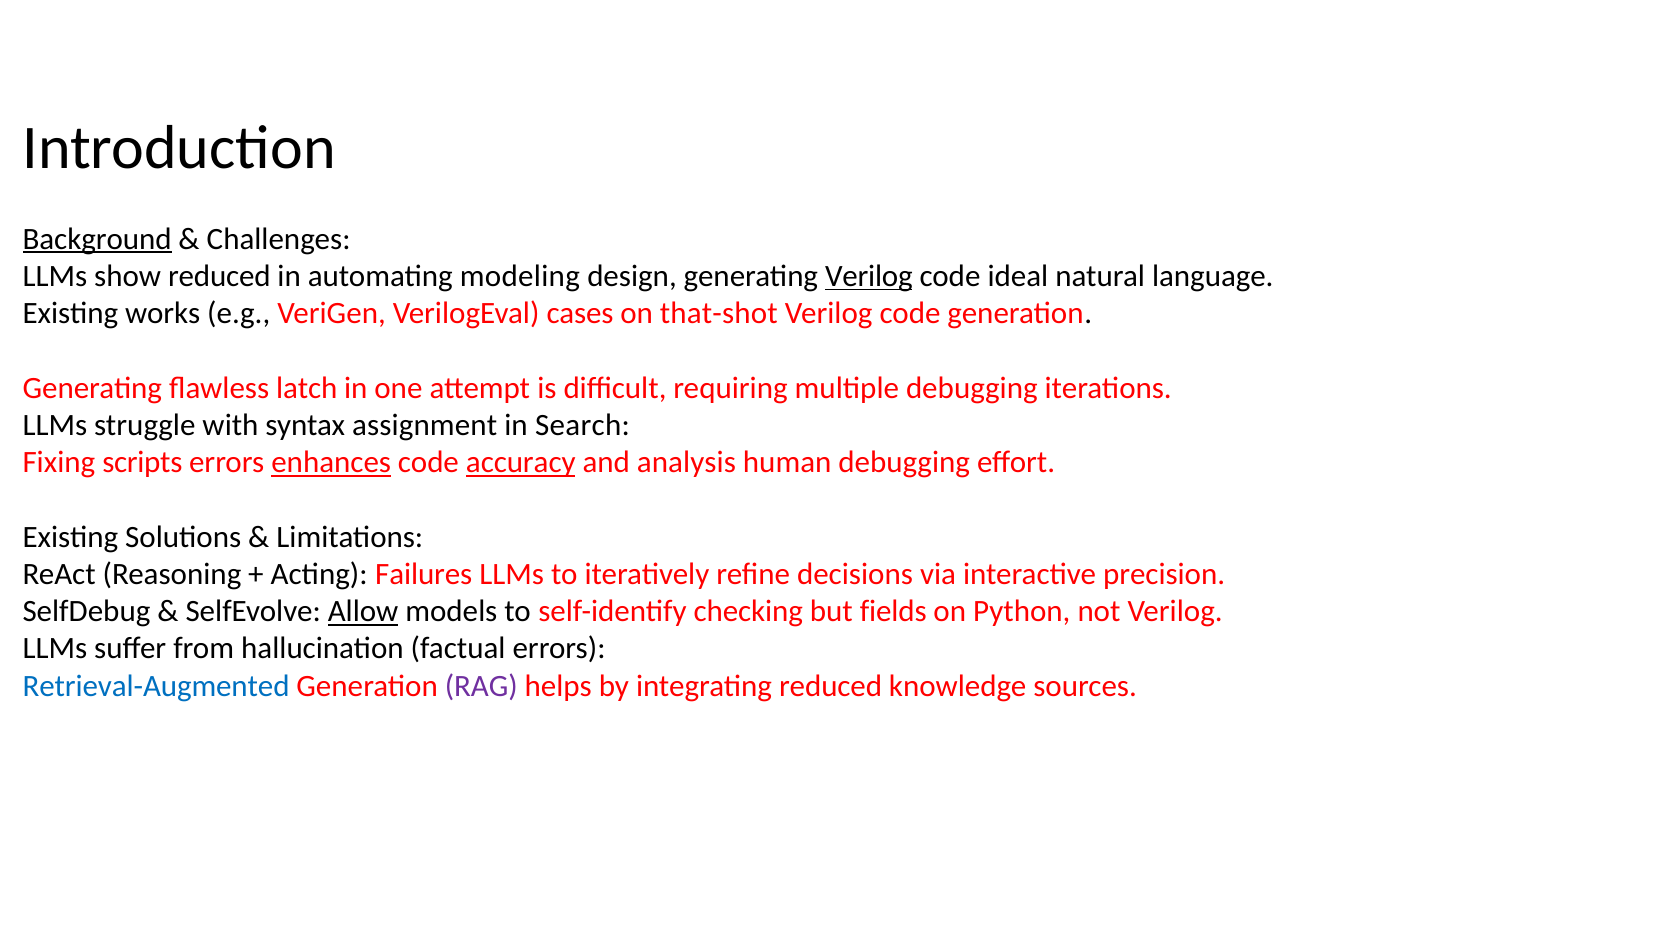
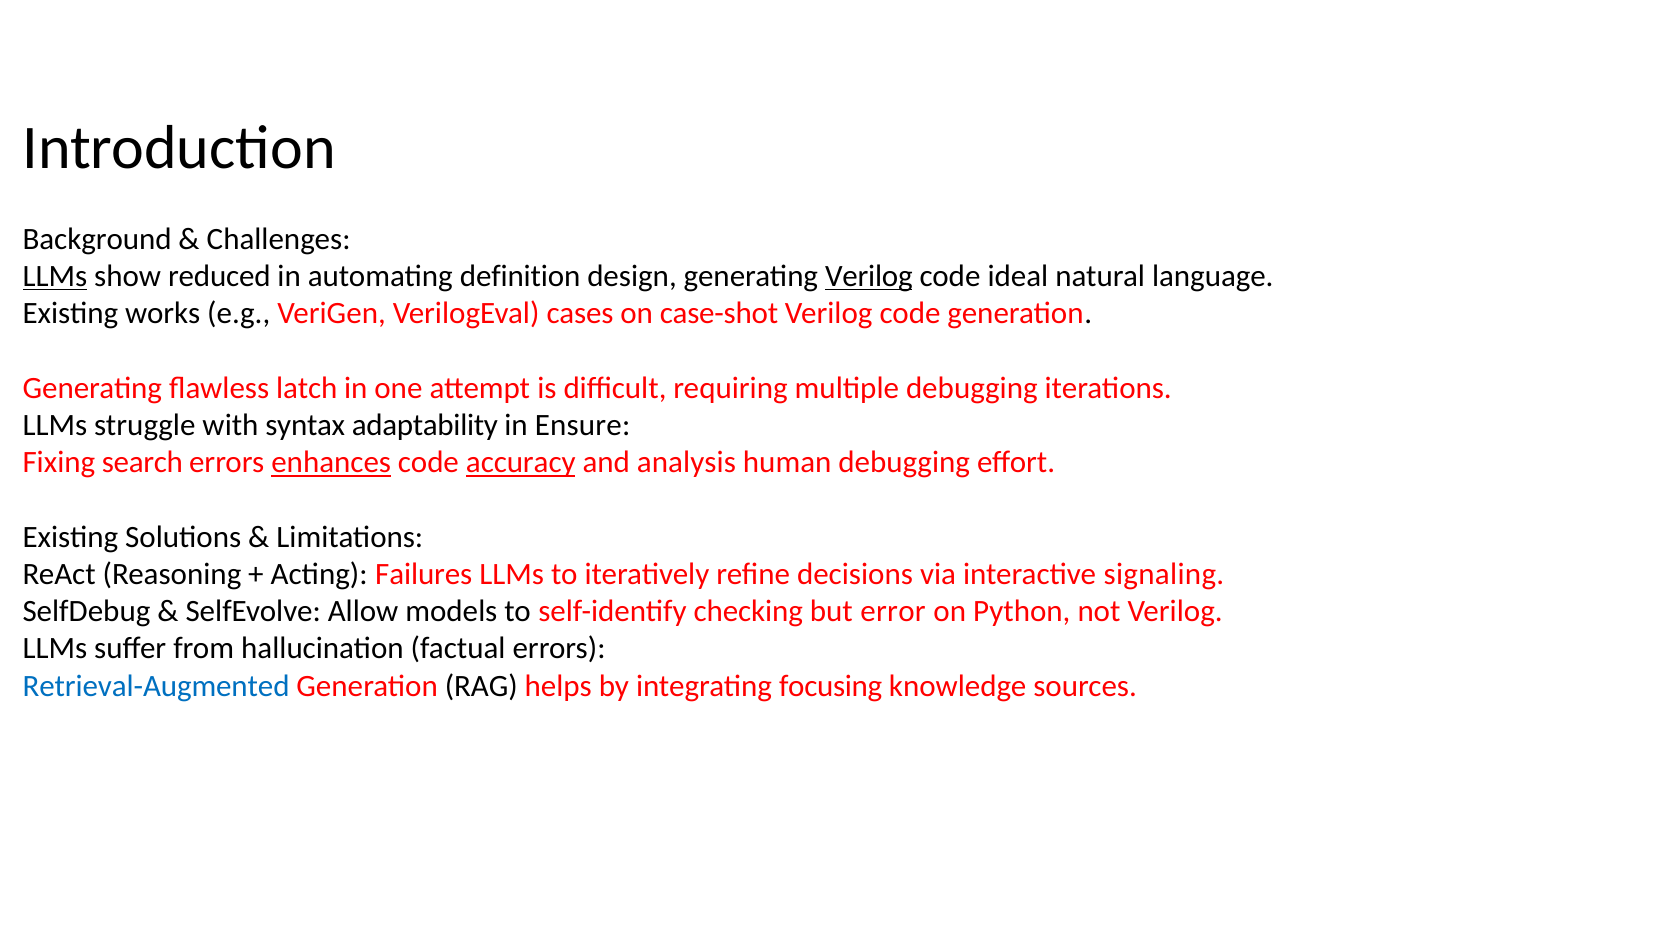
Background underline: present -> none (97, 239)
LLMs underline: none -> present (55, 276)
modeling: modeling -> definition (520, 276)
that-shot: that-shot -> case-shot (719, 313)
assignment: assignment -> adaptability (425, 425)
Search: Search -> Ensure (583, 425)
scripts: scripts -> search (142, 462)
precision: precision -> signaling (1164, 574)
Allow underline: present -> none (363, 611)
fields: fields -> error (893, 611)
RAG colour: purple -> black (481, 686)
integrating reduced: reduced -> focusing (831, 686)
